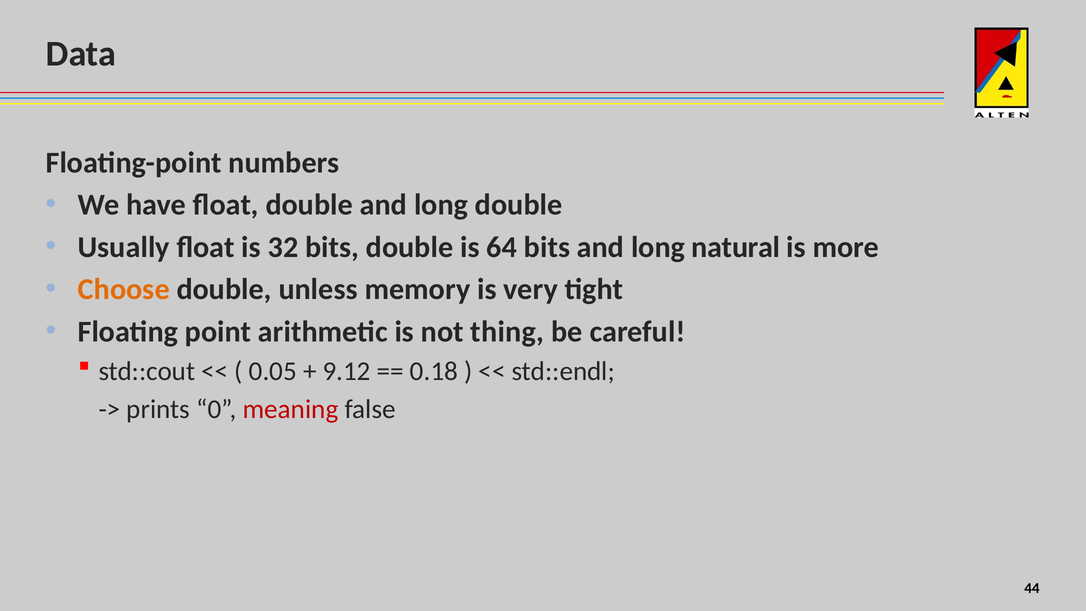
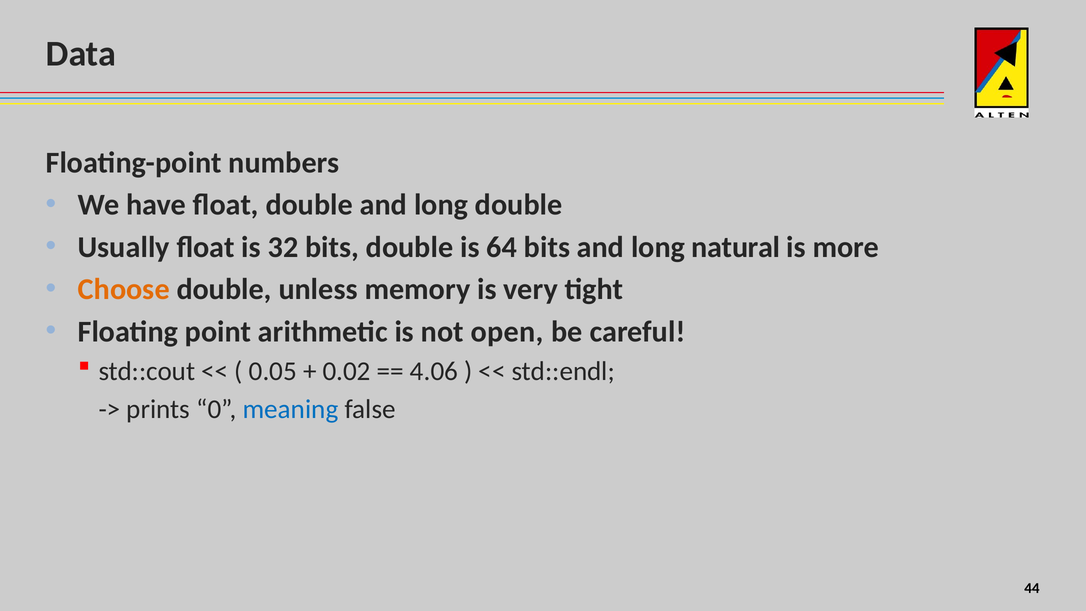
thing: thing -> open (507, 332)
9.12: 9.12 -> 0.02 (347, 371)
0.18: 0.18 -> 4.06 (434, 371)
meaning colour: red -> blue (291, 409)
